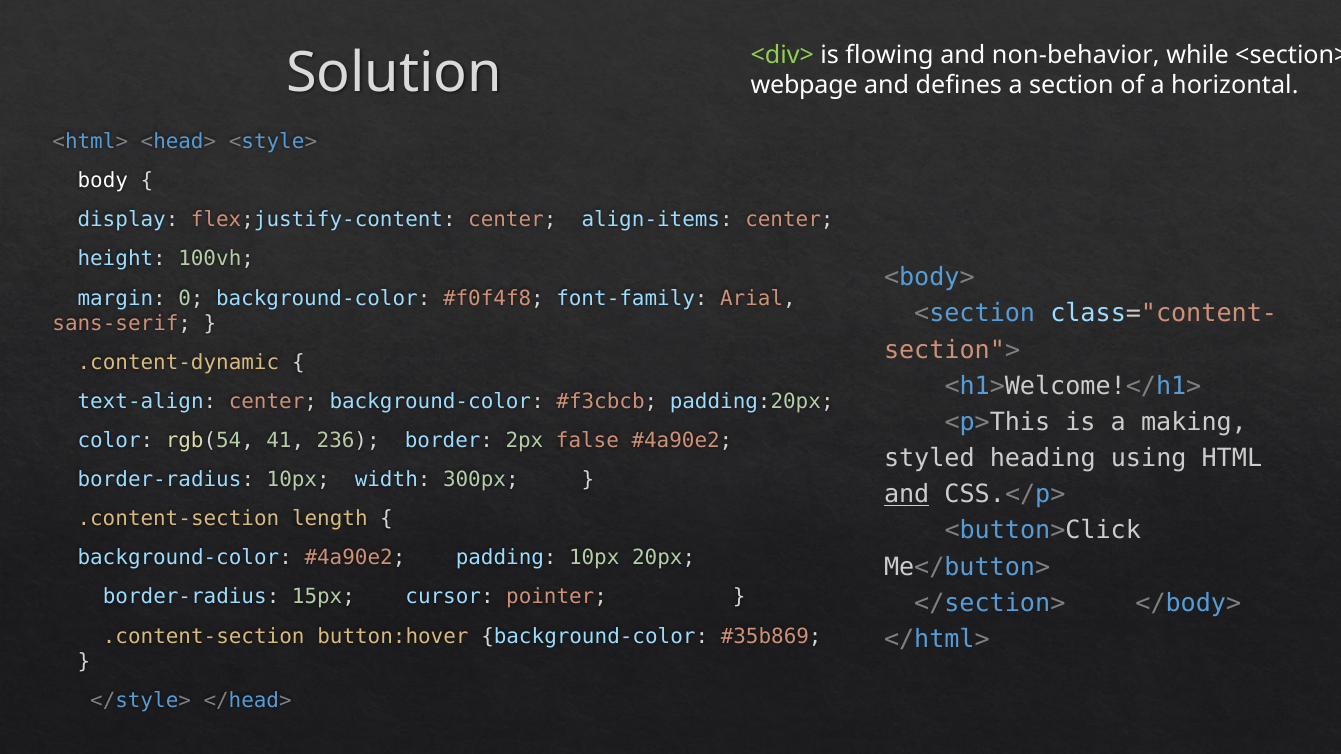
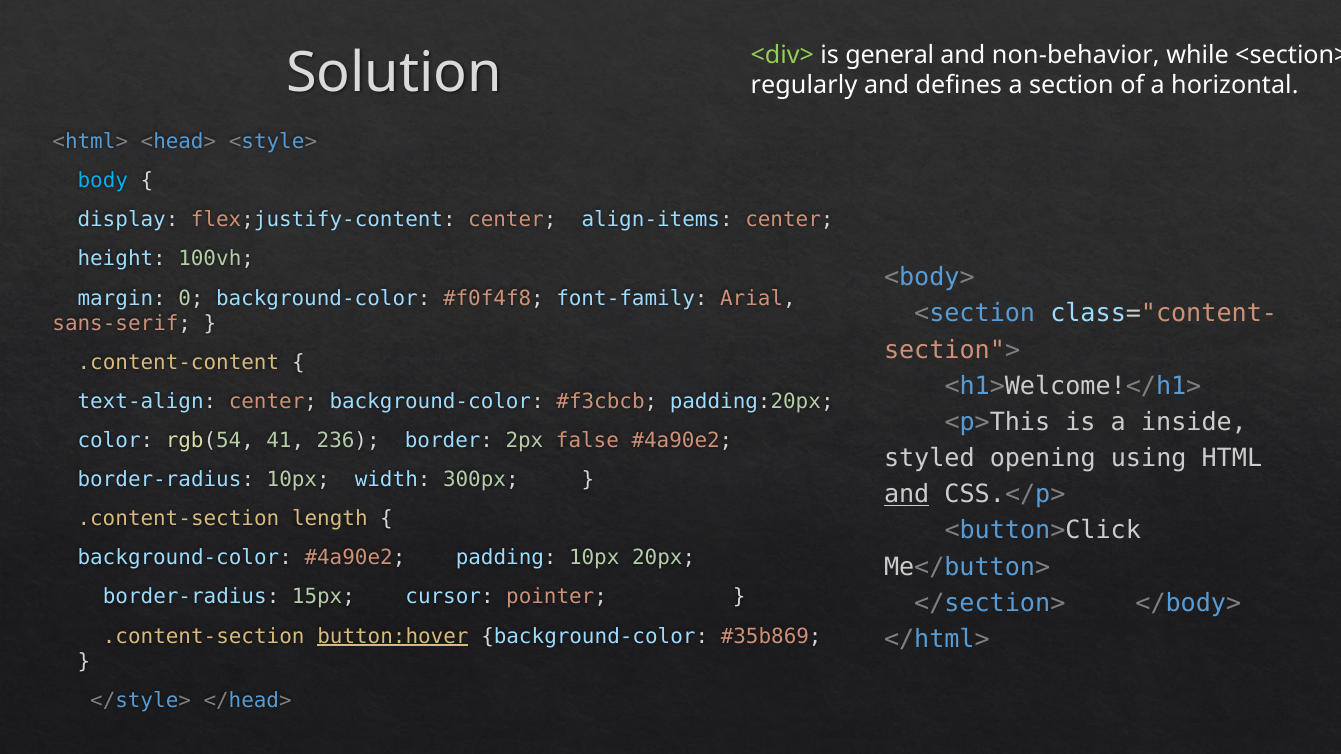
flowing: flowing -> general (890, 56)
webpage: webpage -> regularly (804, 86)
body colour: white -> light blue (103, 181)
.content-dynamic: .content-dynamic -> .content-content (178, 363)
making: making -> inside (1194, 422)
heading: heading -> opening (1043, 459)
button:hover underline: none -> present (393, 636)
